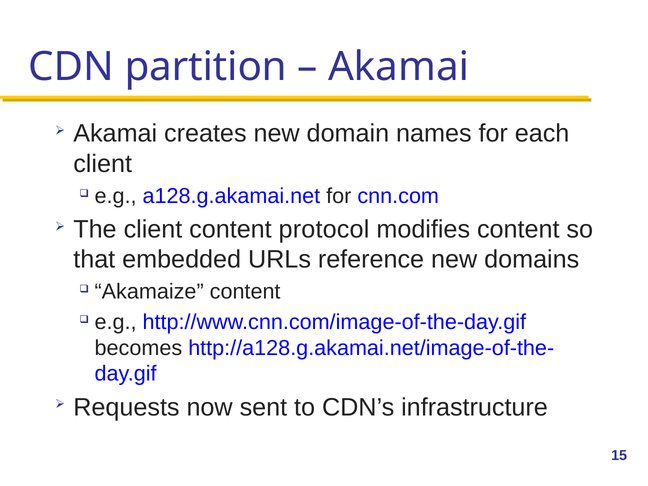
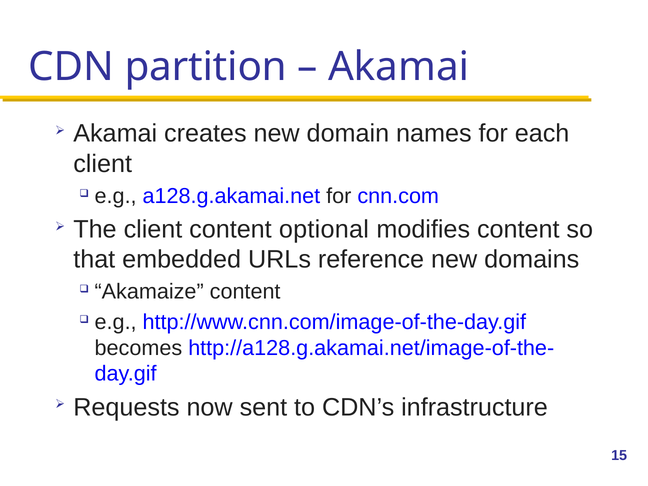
protocol: protocol -> optional (324, 229)
